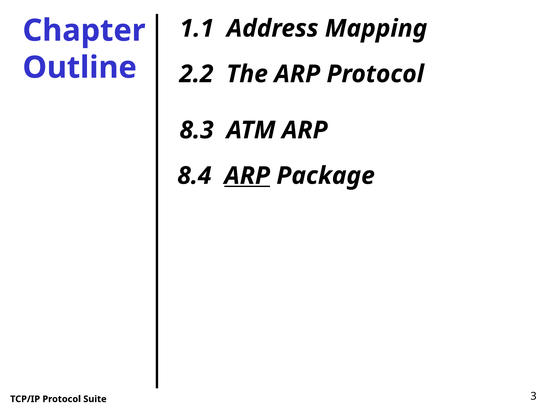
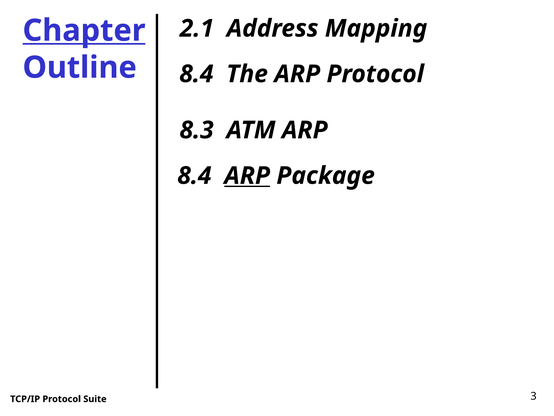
1.1: 1.1 -> 2.1 (197, 28)
Chapter underline: none -> present (84, 31)
2.2: 2.2 -> 8.4 (196, 74)
